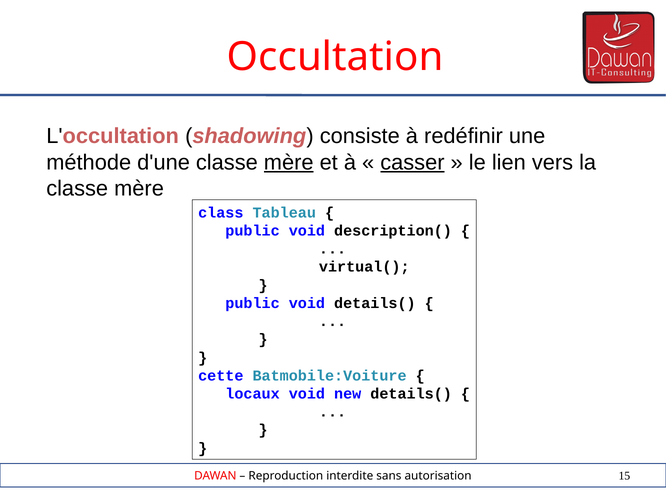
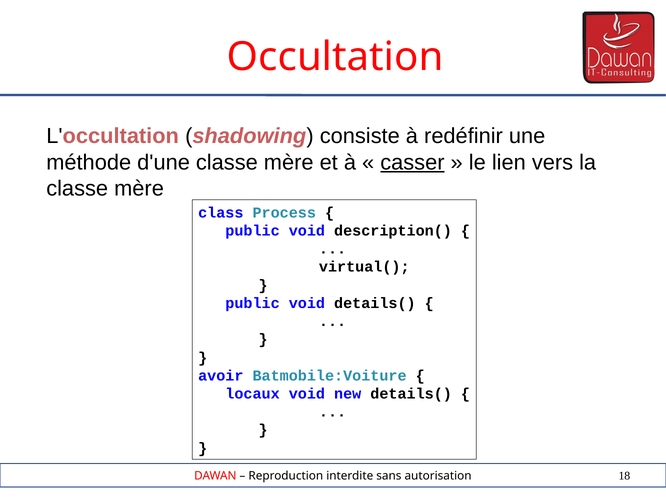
mère underline: present -> none (289, 162)
Tableau: Tableau -> Process (284, 213)
cette: cette -> avoir (221, 376)
15: 15 -> 18 (624, 476)
